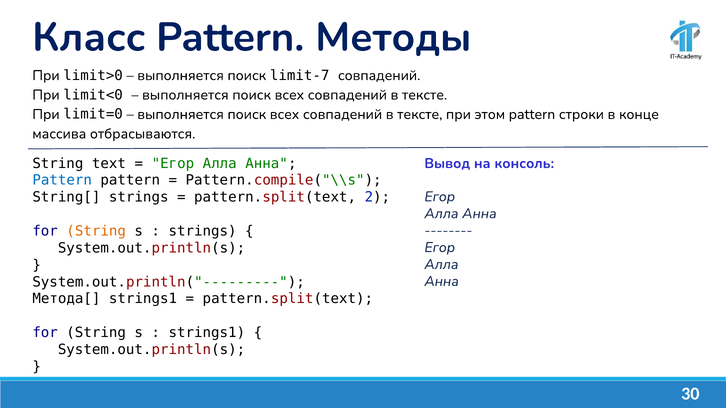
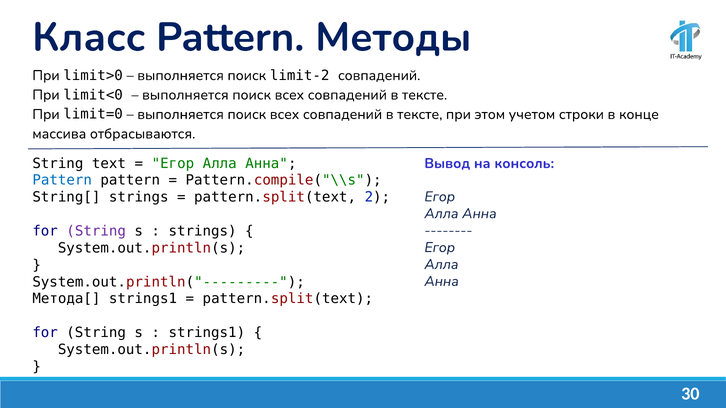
limit-7: limit-7 -> limit-2 (300, 75)
этом pattern: pattern -> учетом (532, 114)
String colour: orange -> purple (96, 231)
